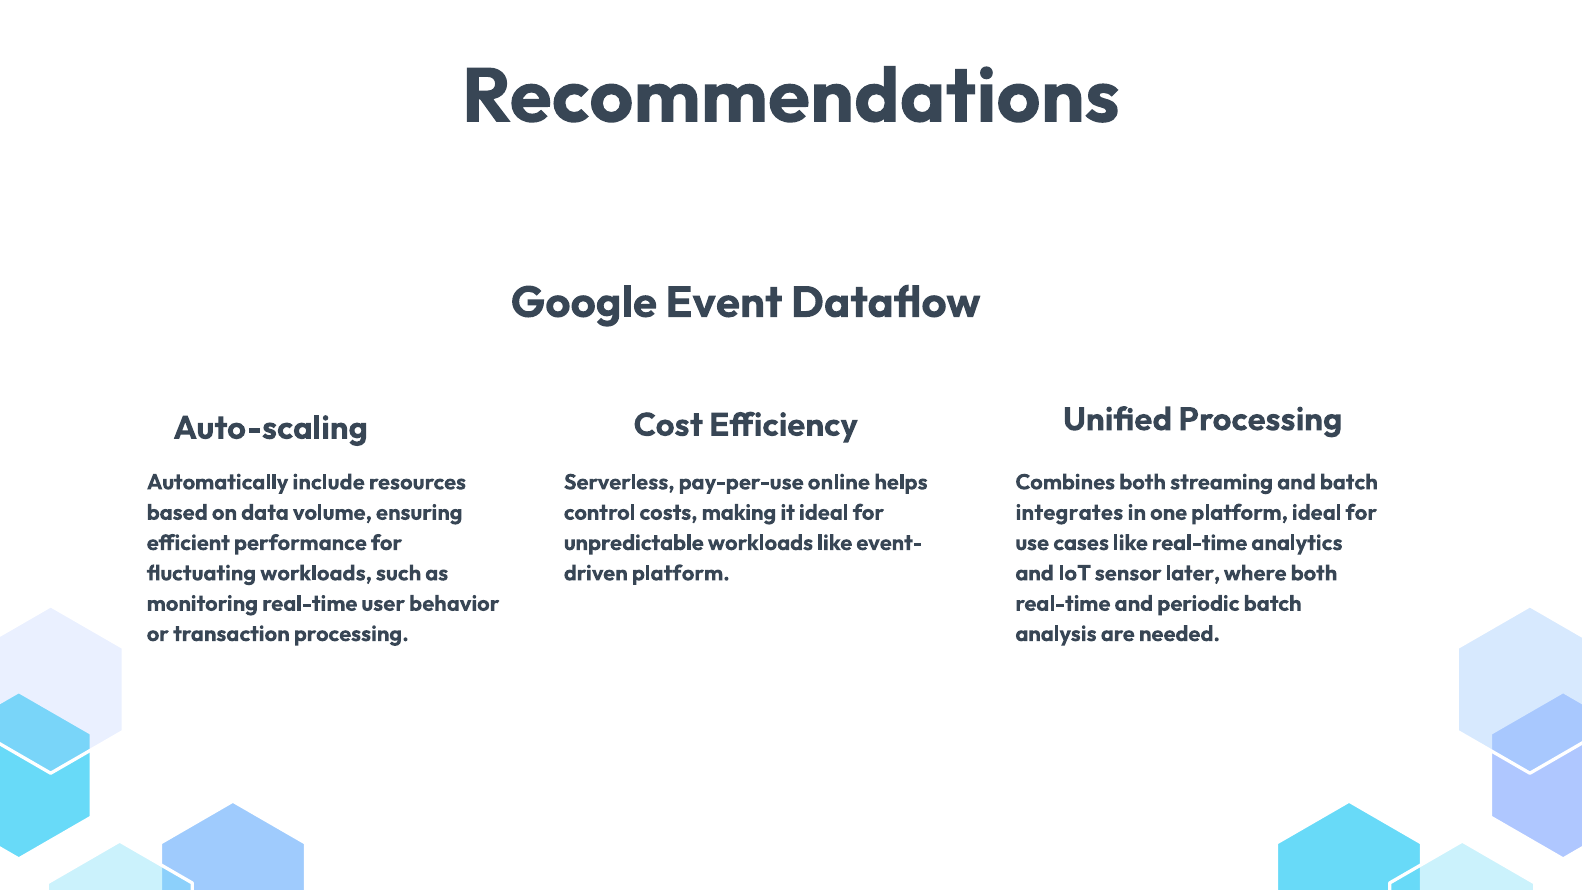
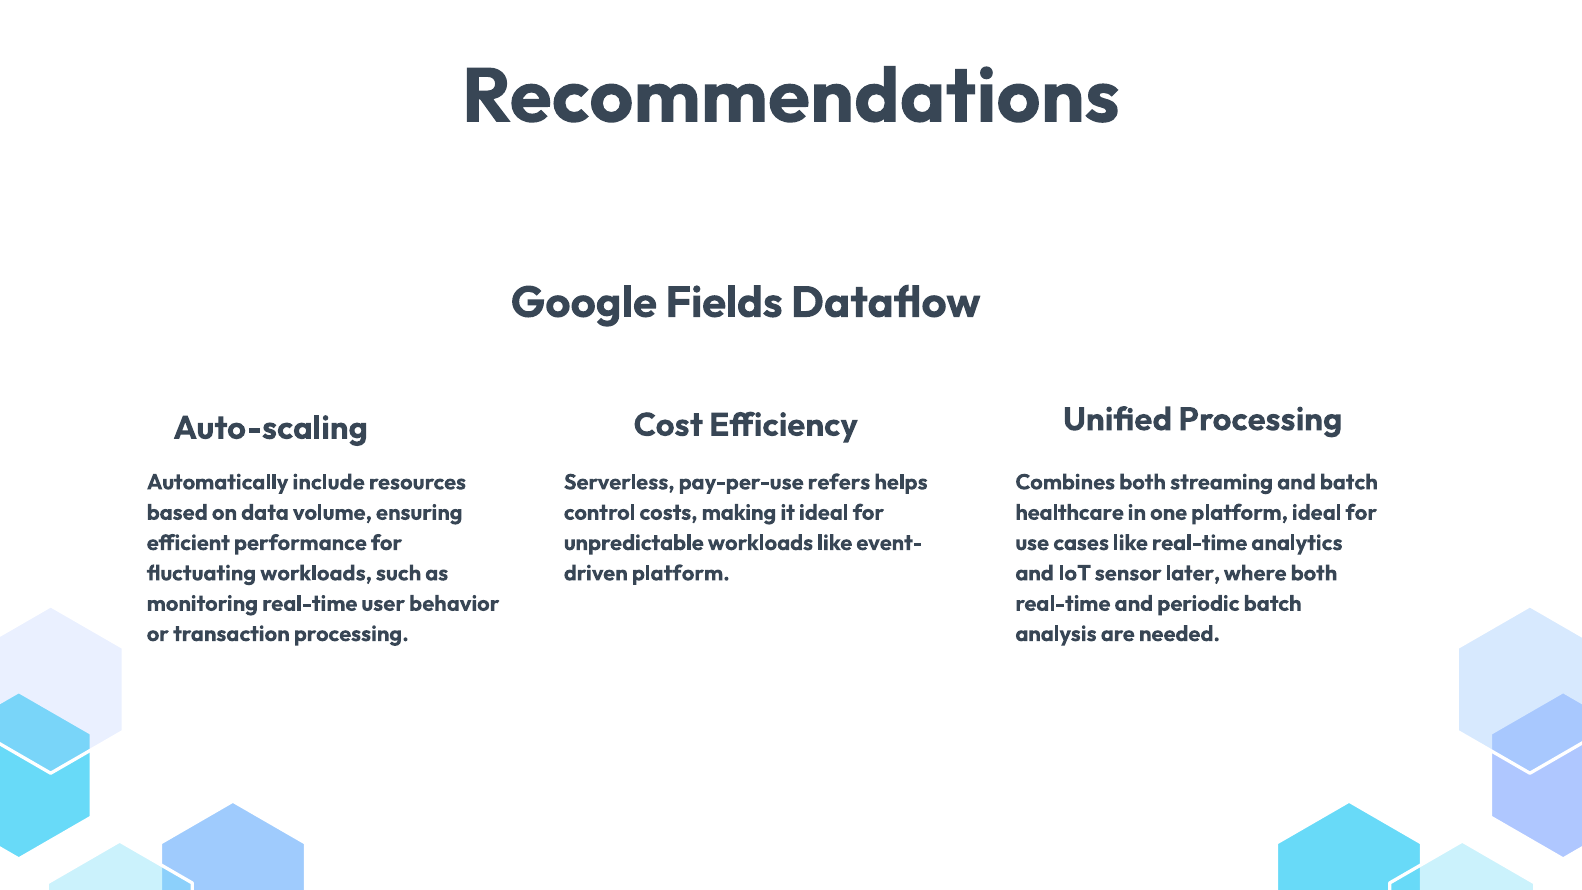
Event: Event -> Fields (724, 303)
online: online -> refers (839, 482)
integrates: integrates -> healthcare (1070, 513)
